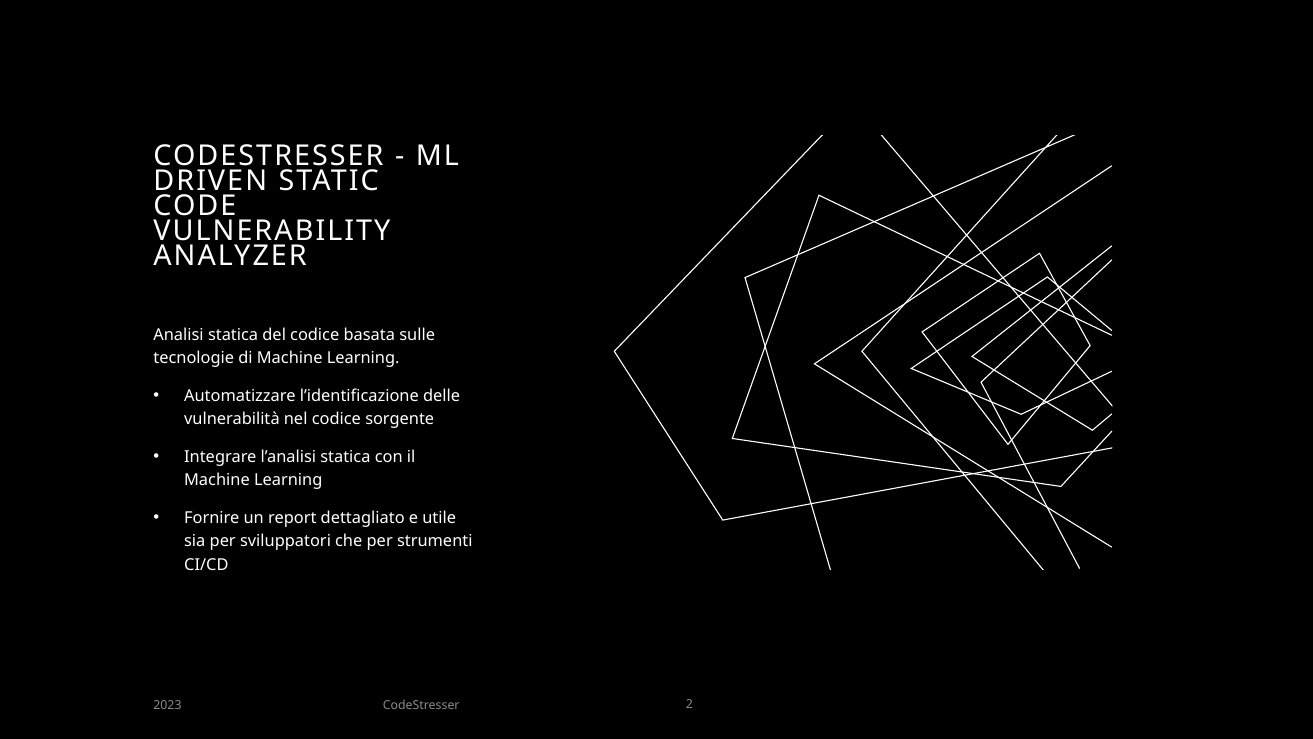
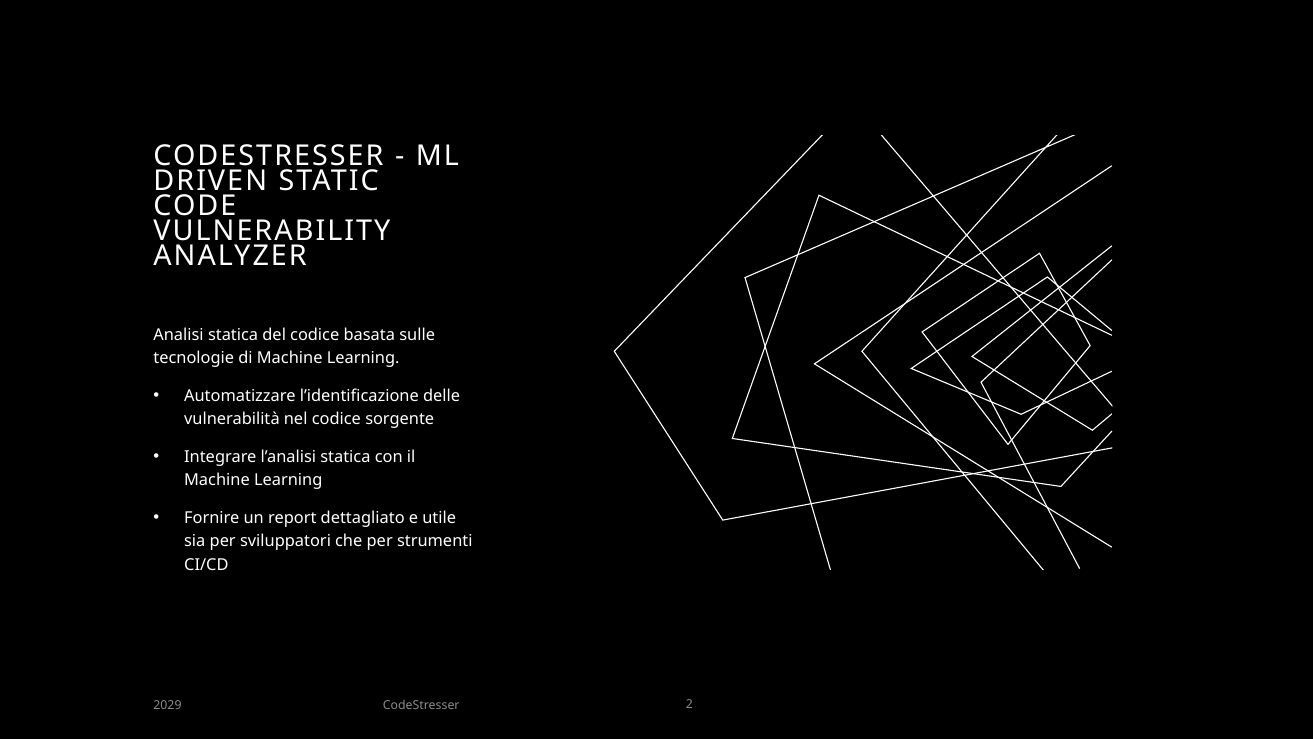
2023: 2023 -> 2029 (168, 705)
